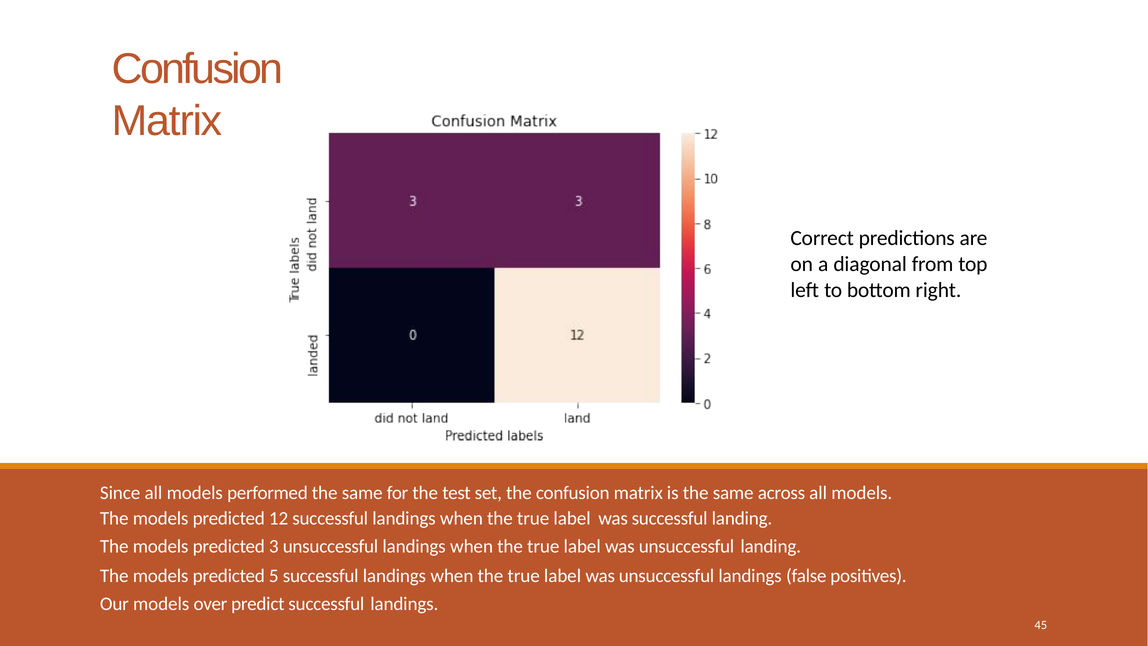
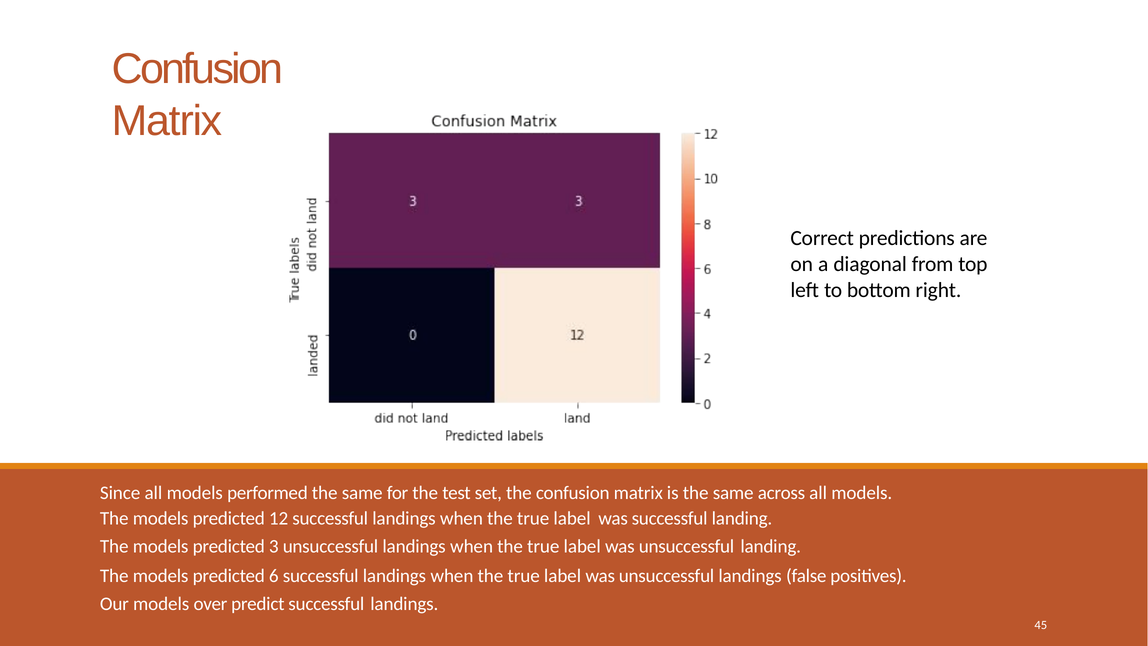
5: 5 -> 6 (274, 576)
